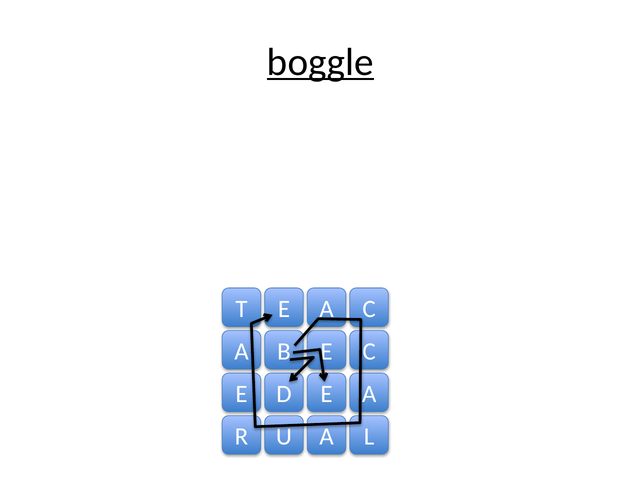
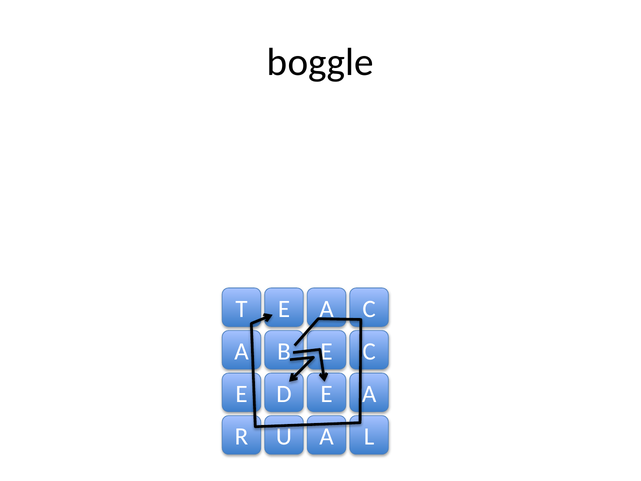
boggle underline: present -> none (320, 62)
